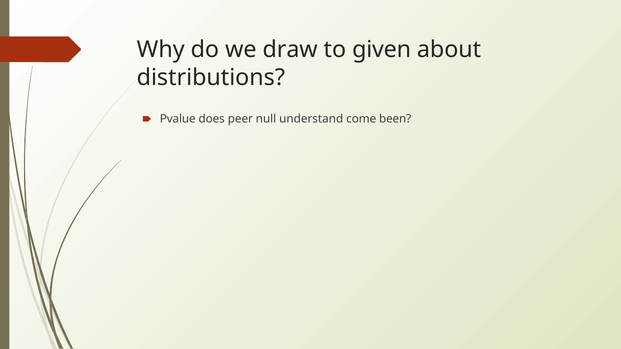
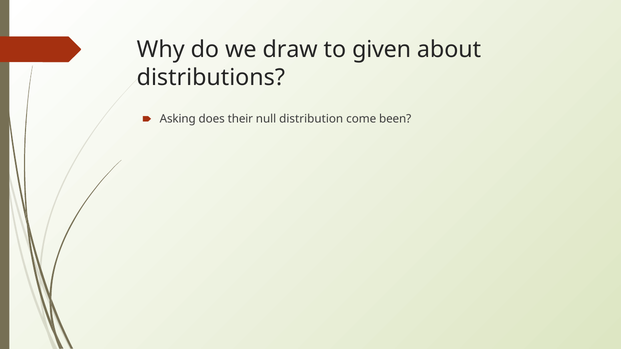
Pvalue: Pvalue -> Asking (178, 119)
peer: peer -> their (240, 119)
understand: understand -> distribution (311, 119)
